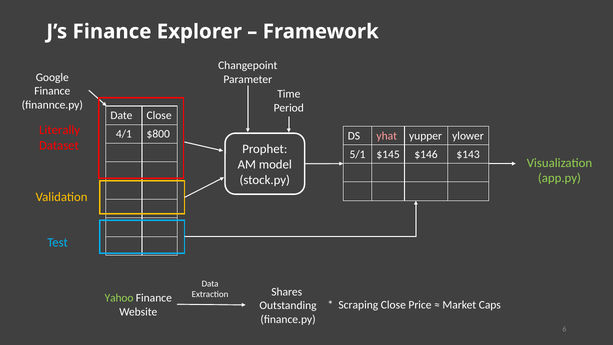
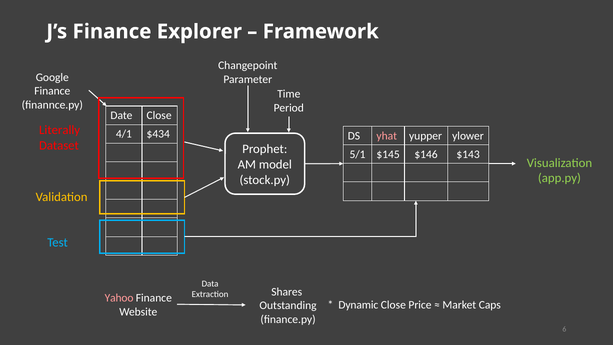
$800: $800 -> $434 (158, 134)
Yahoo colour: light green -> pink (119, 298)
Scraping: Scraping -> Dynamic (358, 305)
